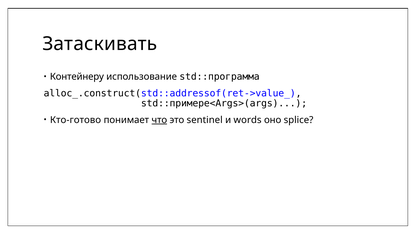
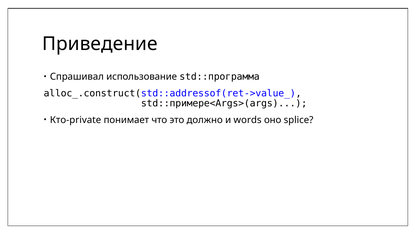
Затаскивать: Затаскивать -> Приведение (100, 44)
Контейнеру: Контейнеру -> Спрашивал (77, 77)
Кто-готово: Кто-готово -> Кто-private (76, 120)
что underline: present -> none (159, 120)
sentinel: sentinel -> должно (205, 120)
